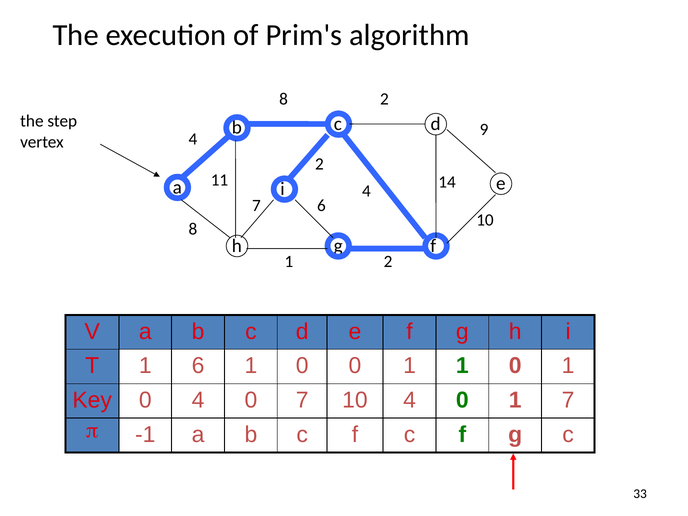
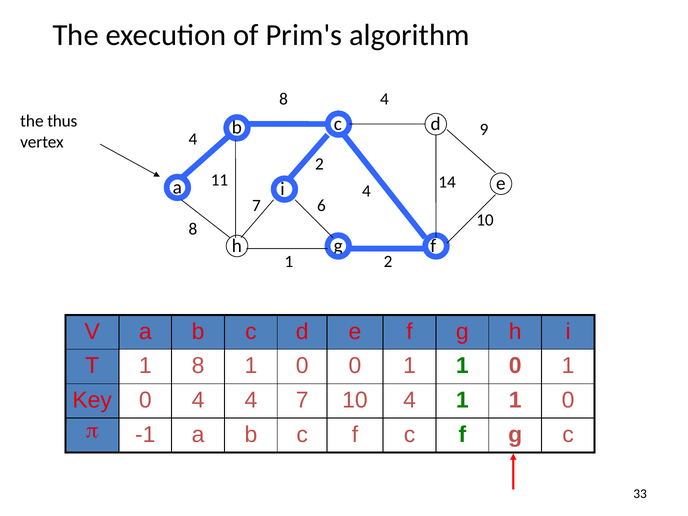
8 2: 2 -> 4 (384, 99)
step: step -> thus (62, 121)
1 6: 6 -> 8 (198, 366)
0 4 0: 0 -> 4 (251, 400)
10 4 0: 0 -> 1 (462, 400)
7: 7 -> 0 (568, 400)
